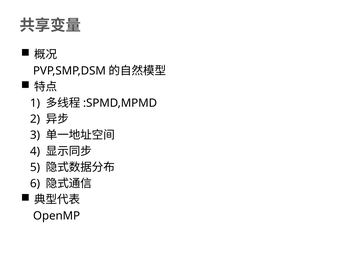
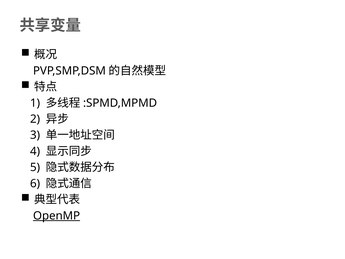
OpenMP underline: none -> present (57, 216)
